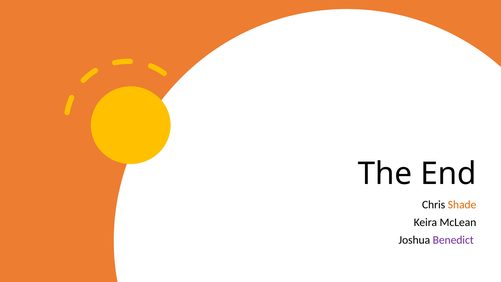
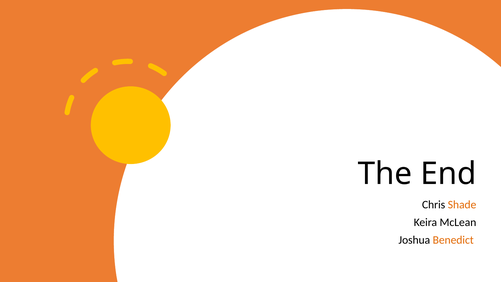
Benedict colour: purple -> orange (453, 240)
